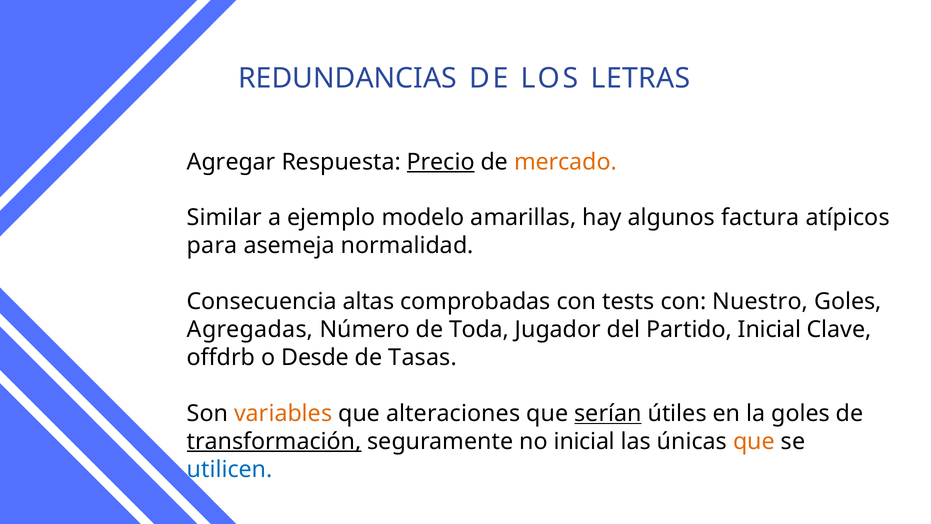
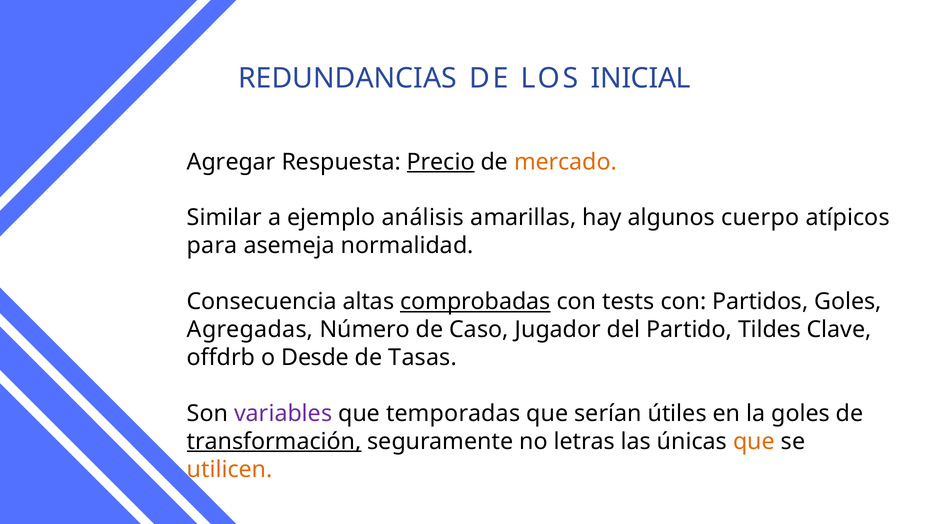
LETRAS: LETRAS -> INICIAL (641, 78)
modelo: modelo -> análisis (423, 218)
factura: factura -> cuerpo (760, 218)
comprobadas underline: none -> present (475, 301)
Nuestro: Nuestro -> Partidos (760, 301)
Toda: Toda -> Caso (479, 329)
Partido Inicial: Inicial -> Tildes (769, 329)
variables colour: orange -> purple (283, 413)
alteraciones: alteraciones -> temporadas (453, 413)
serían underline: present -> none (608, 413)
no inicial: inicial -> letras (584, 441)
utilicen colour: blue -> orange (230, 469)
